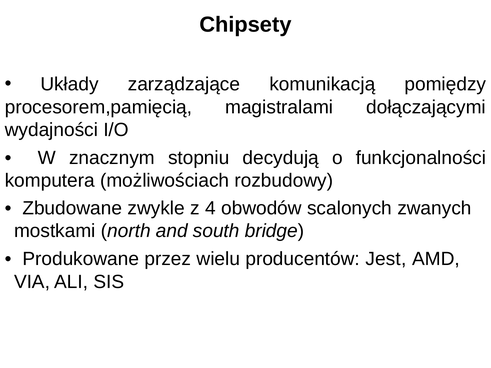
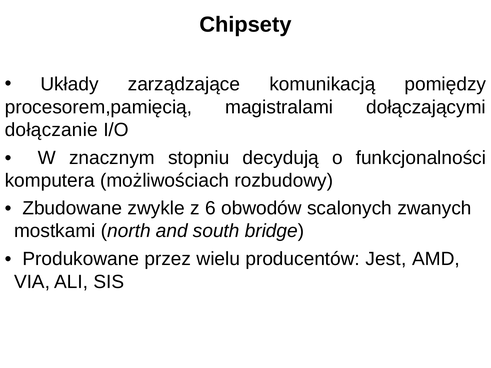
wydajności: wydajności -> dołączanie (51, 130)
4: 4 -> 6 (210, 208)
